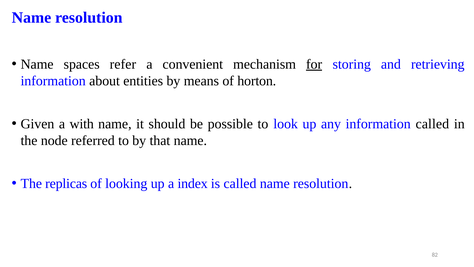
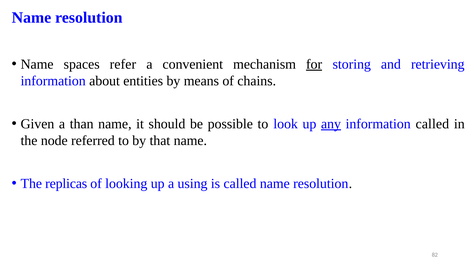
horton: horton -> chains (257, 81)
with: with -> than (82, 124)
any underline: none -> present (331, 124)
index: index -> using (193, 183)
